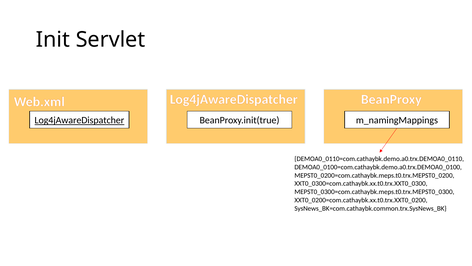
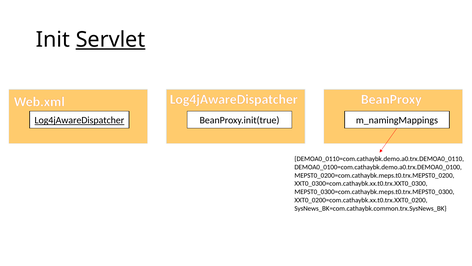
Servlet underline: none -> present (110, 40)
